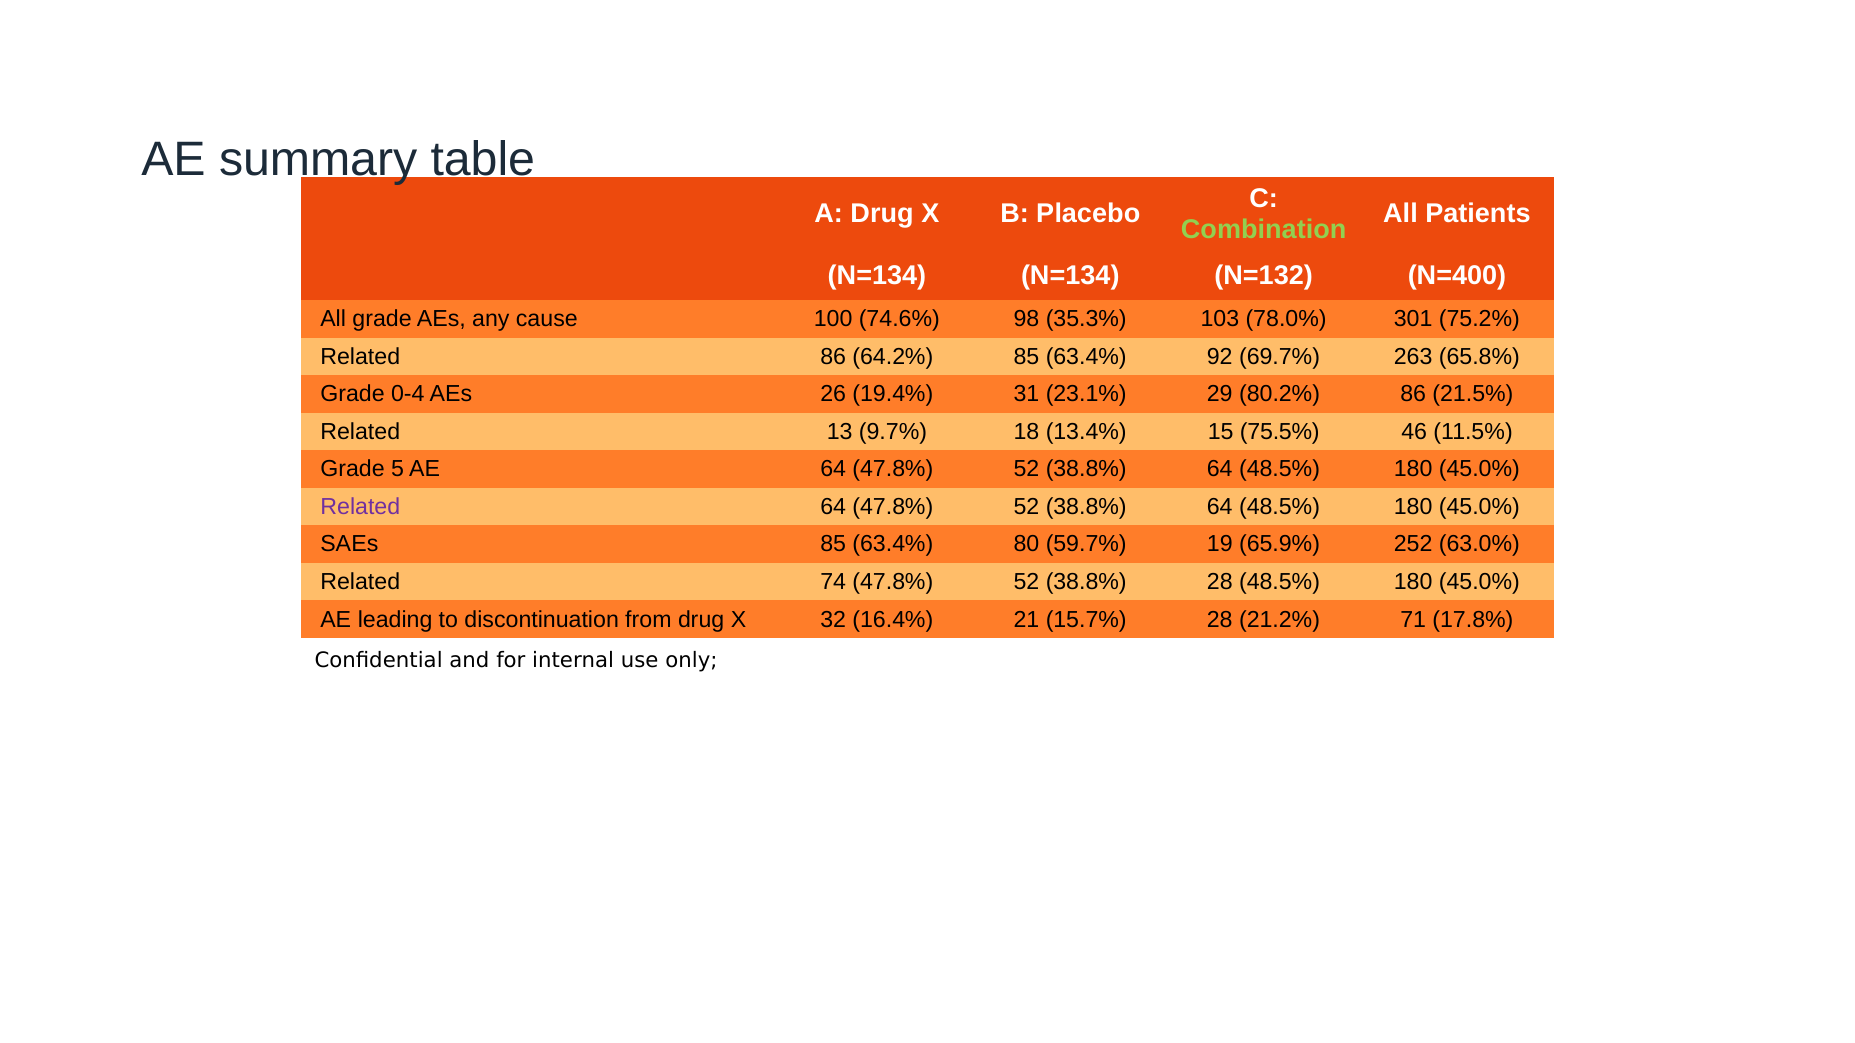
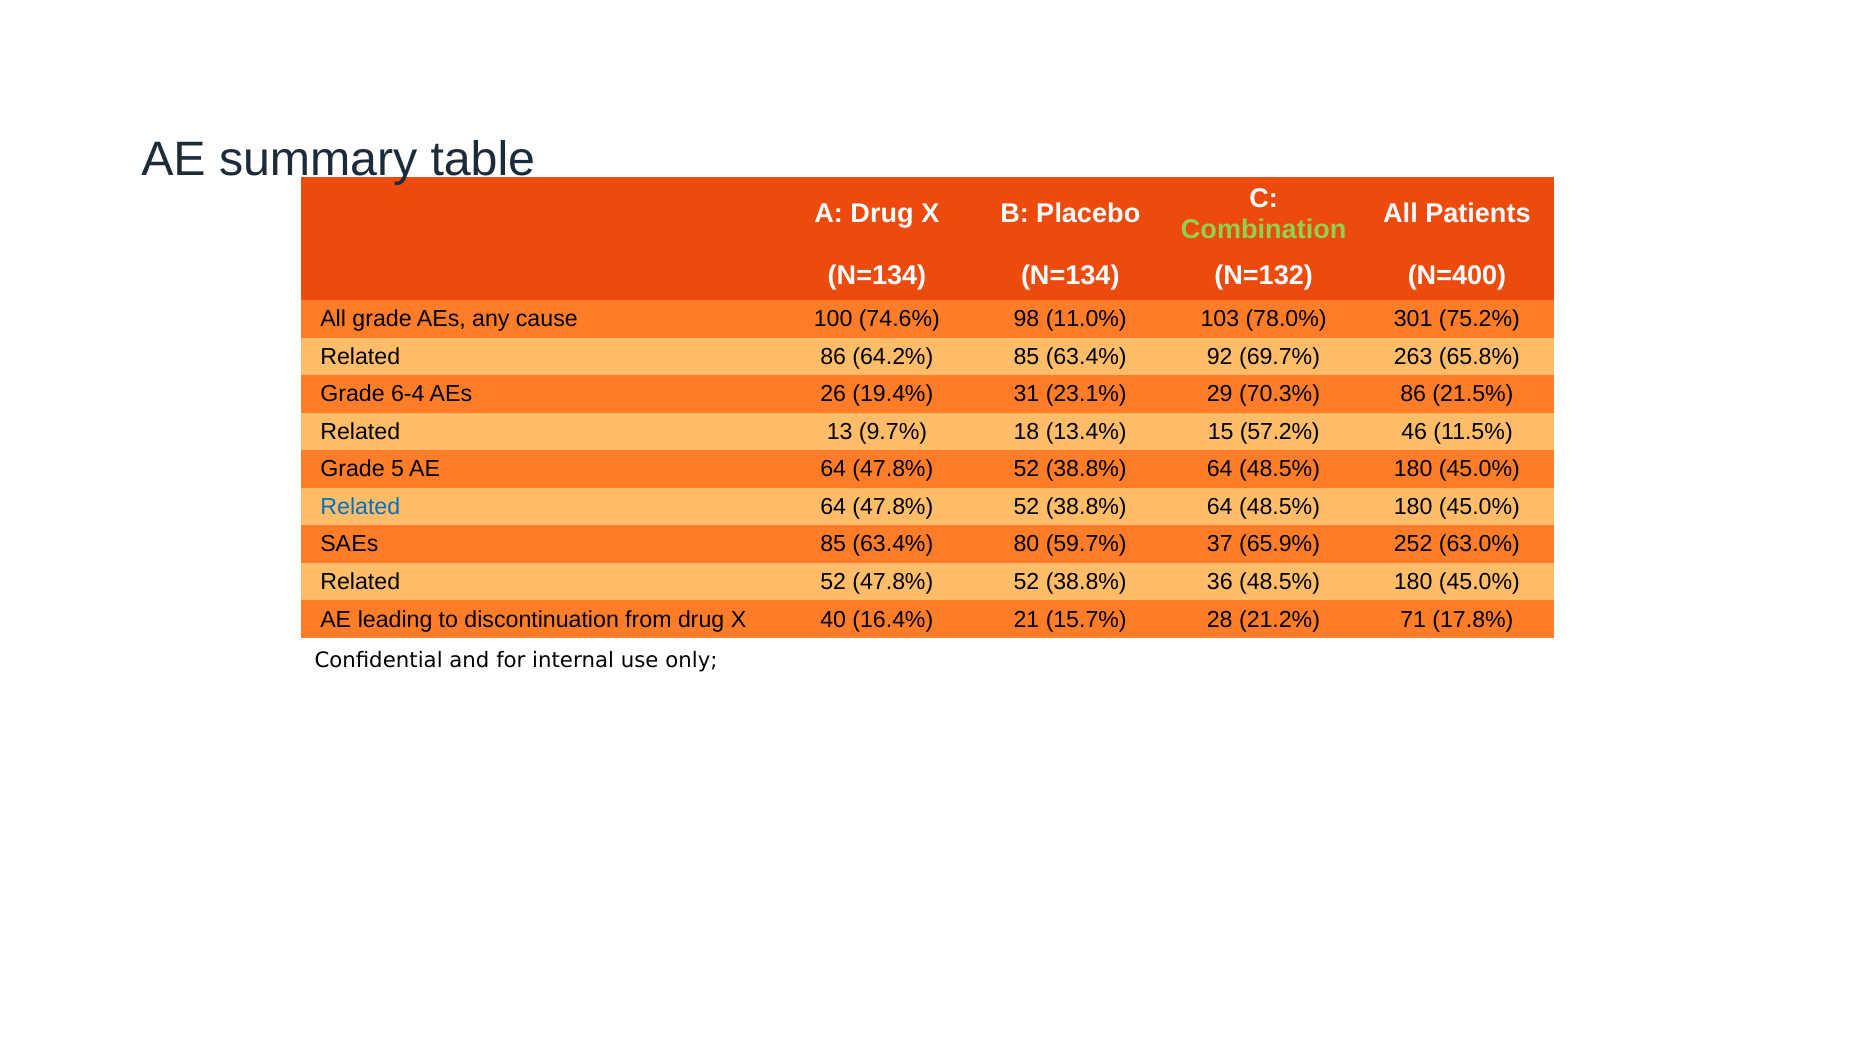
35.3%: 35.3% -> 11.0% (1086, 319)
0-4: 0-4 -> 6-4 (408, 394)
80.2%: 80.2% -> 70.3% (1280, 394)
75.5%: 75.5% -> 57.2% (1280, 432)
Related colour: purple -> blue (360, 507)
19: 19 -> 37 (1220, 545)
Related 74: 74 -> 52 (833, 582)
38.8% 28: 28 -> 36 (1220, 582)
32: 32 -> 40 (833, 620)
